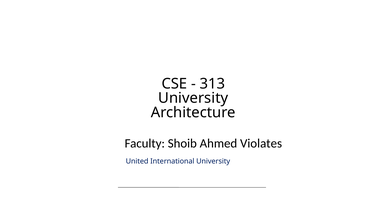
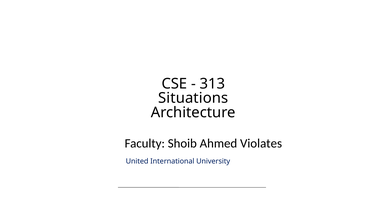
University: University -> Situations (193, 98)
